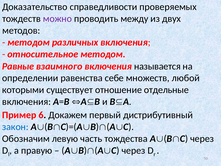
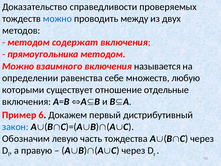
можно colour: purple -> blue (57, 19)
различных: различных -> содержат (75, 42)
относительное: относительное -> прямоугольника (43, 54)
Равные: Равные -> Можно (18, 66)
любой: любой -> любую (186, 78)
